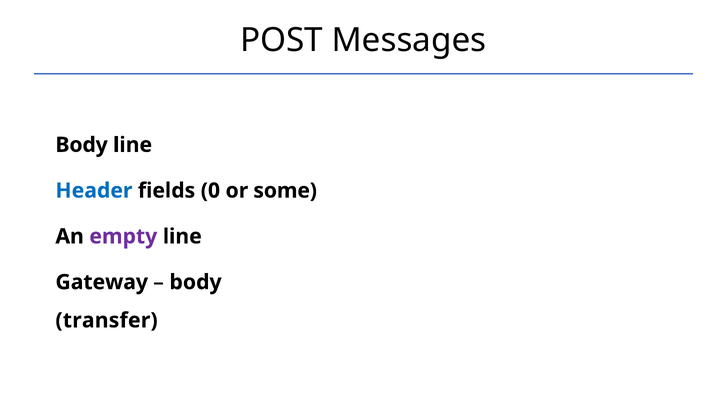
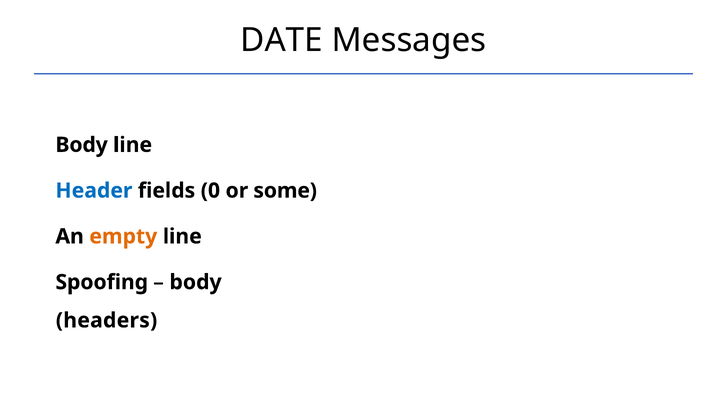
POST: POST -> DATE (282, 40)
empty colour: purple -> orange (123, 236)
Gateway: Gateway -> Spoofing (102, 282)
transfer: transfer -> headers (107, 320)
